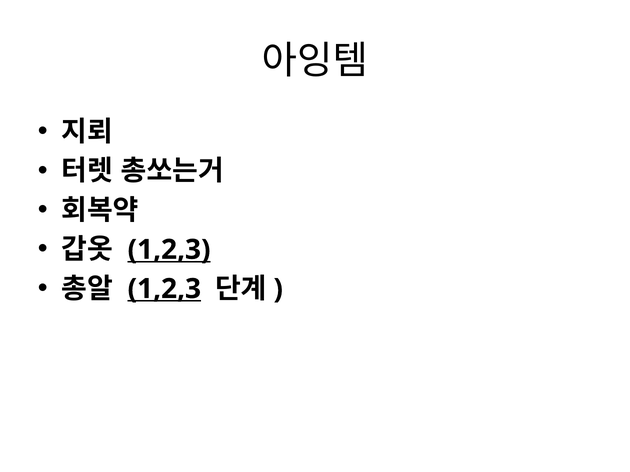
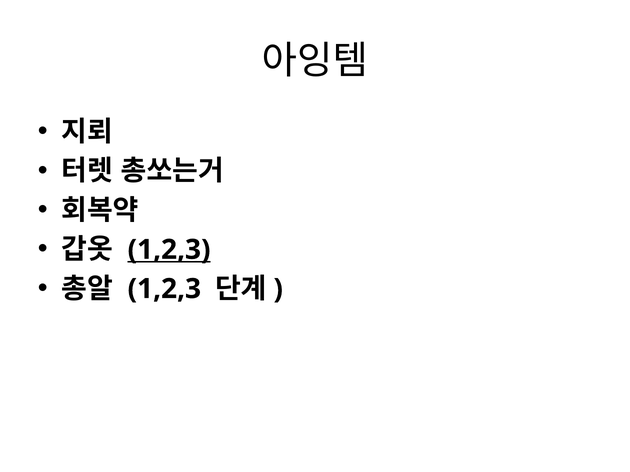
1,2,3 underline: present -> none (164, 289)
